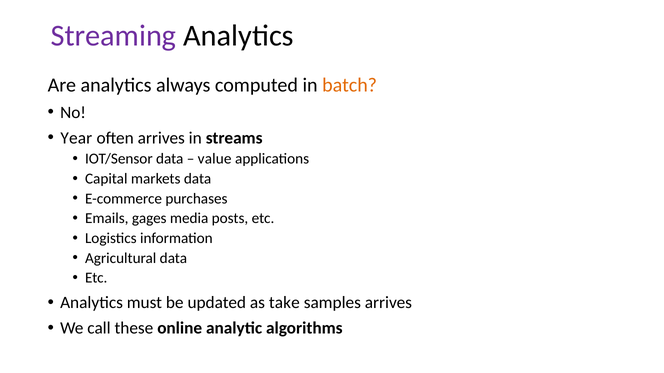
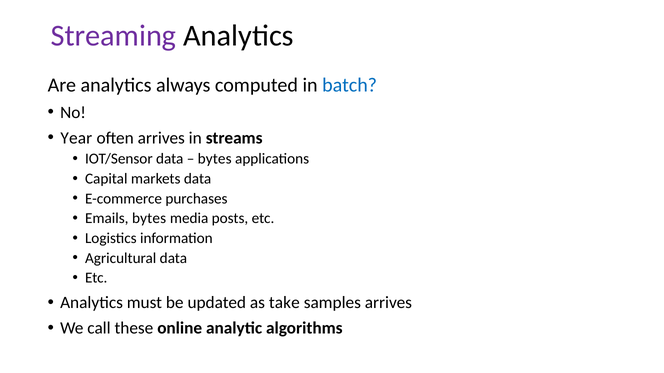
batch colour: orange -> blue (350, 85)
value: value -> bytes (215, 159)
Emails gages: gages -> bytes (149, 219)
